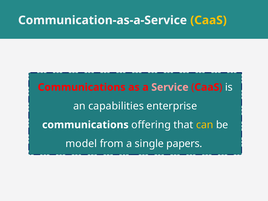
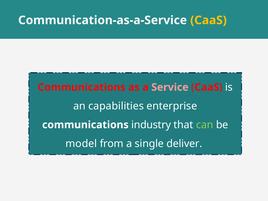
offering: offering -> industry (151, 125)
can colour: yellow -> light green (205, 125)
papers: papers -> deliver (184, 144)
